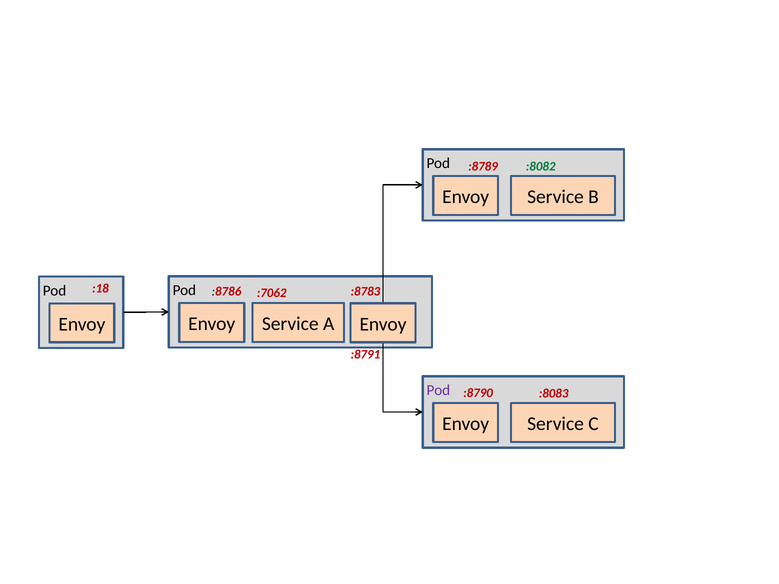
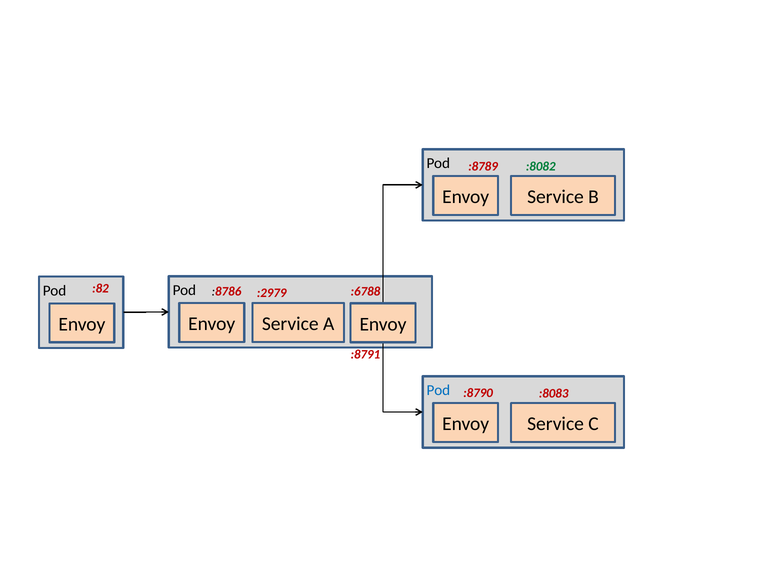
:18: :18 -> :82 (100, 289)
:7062: :7062 -> :2979 (272, 293)
:8783: :8783 -> :6788 (365, 292)
Pod colour: purple -> blue (438, 390)
